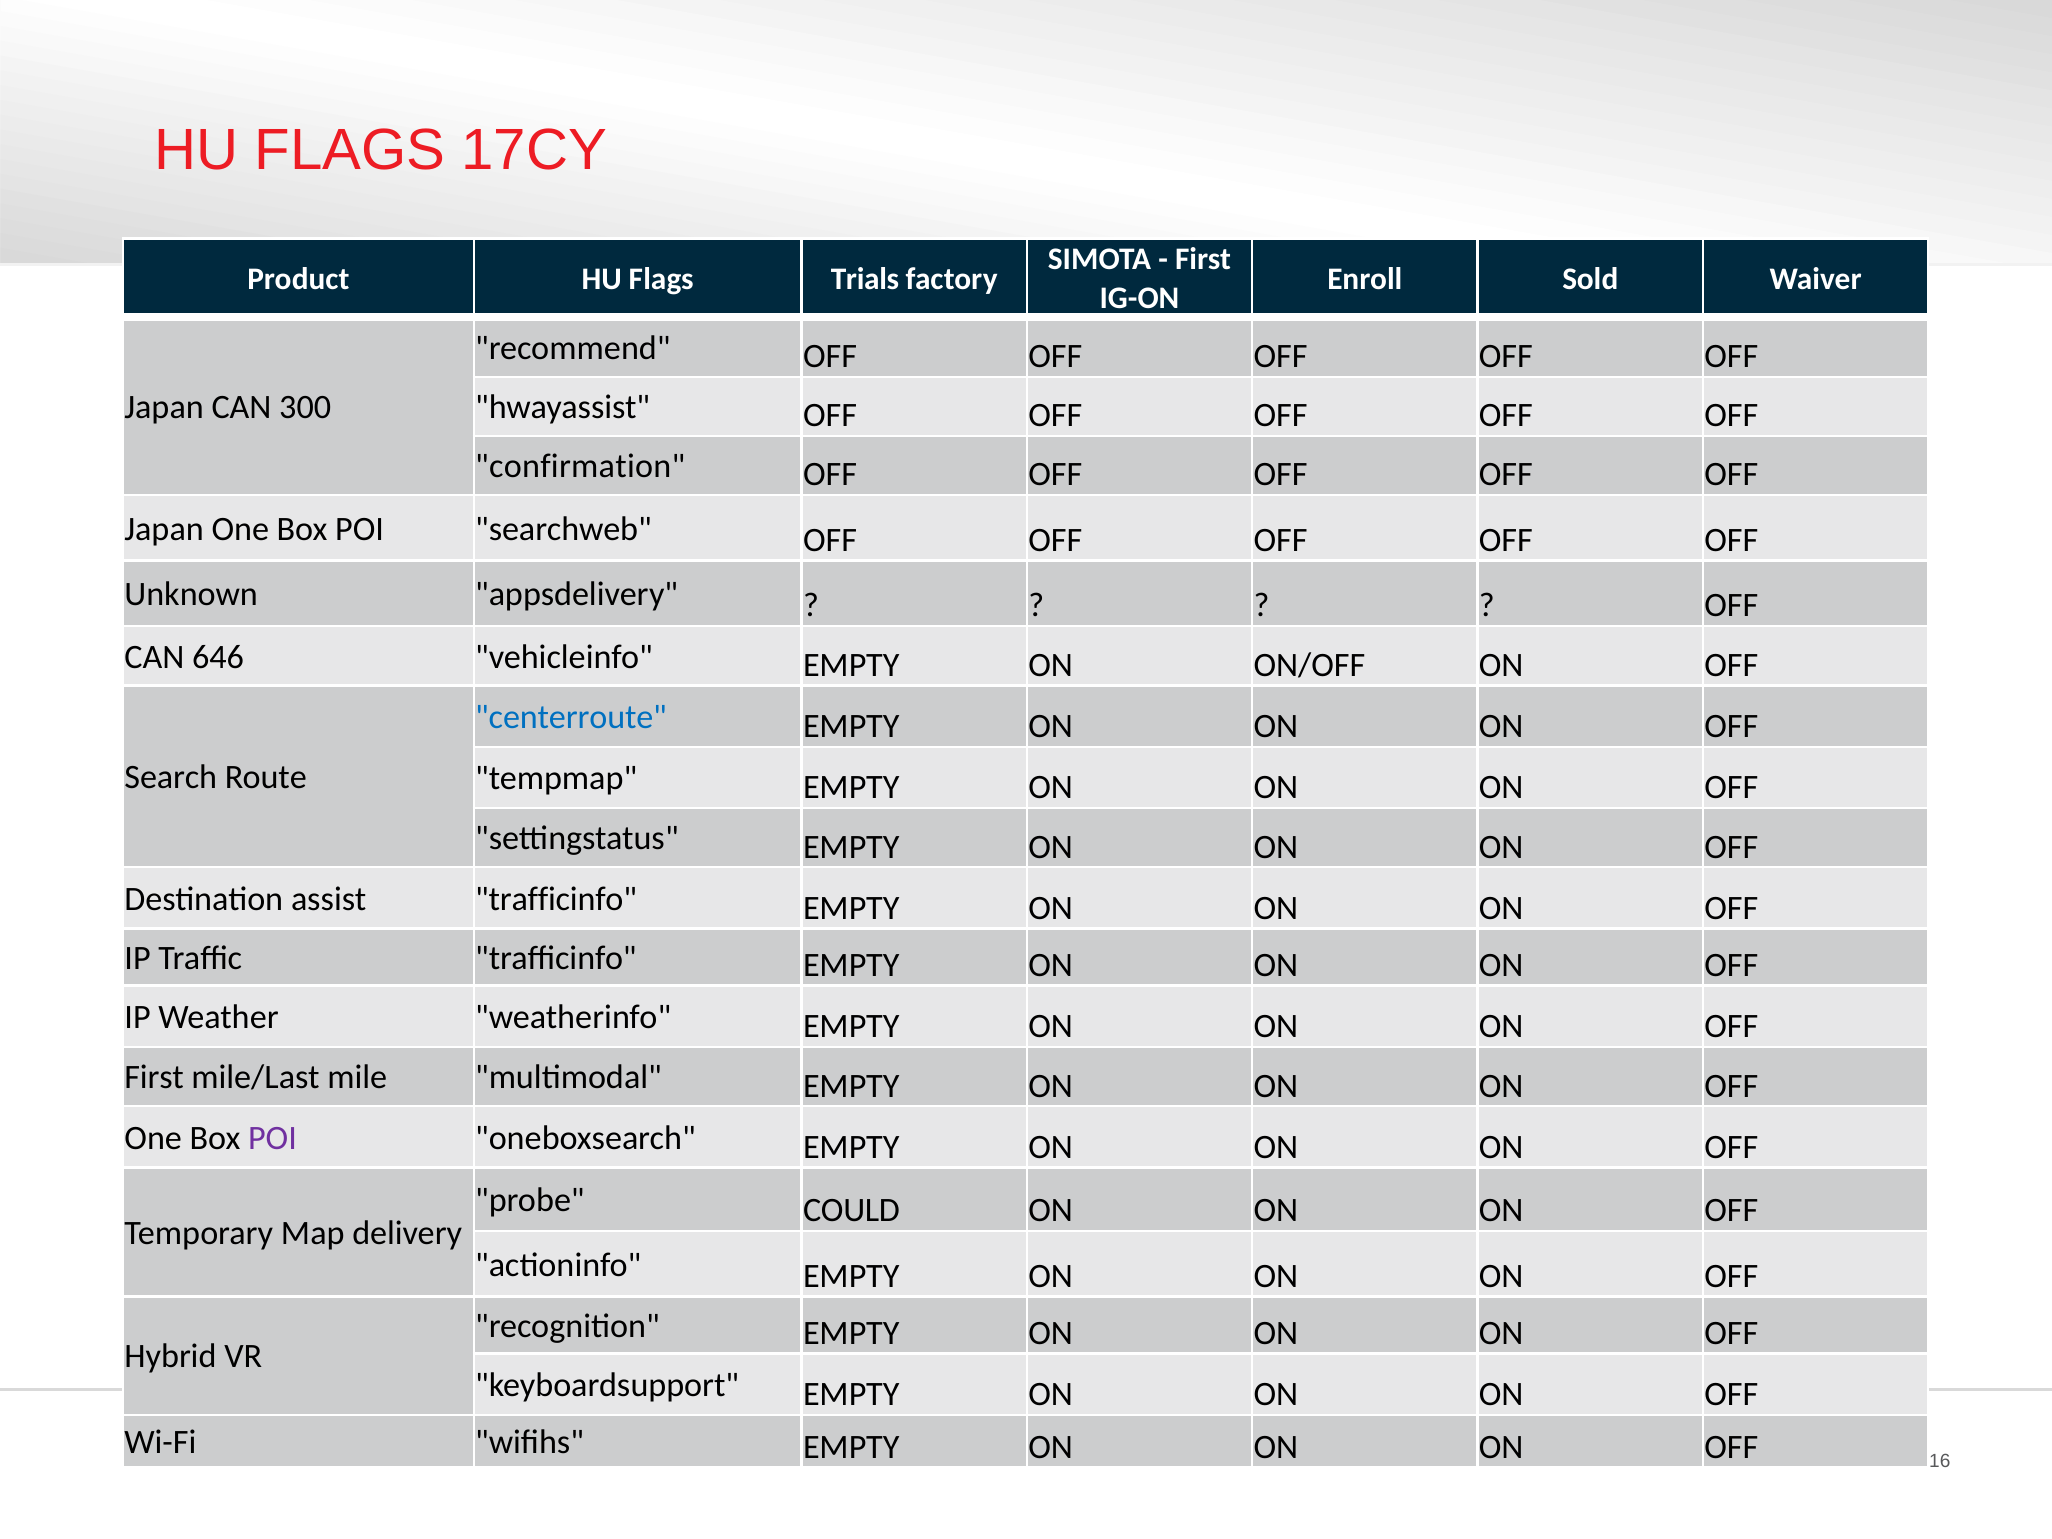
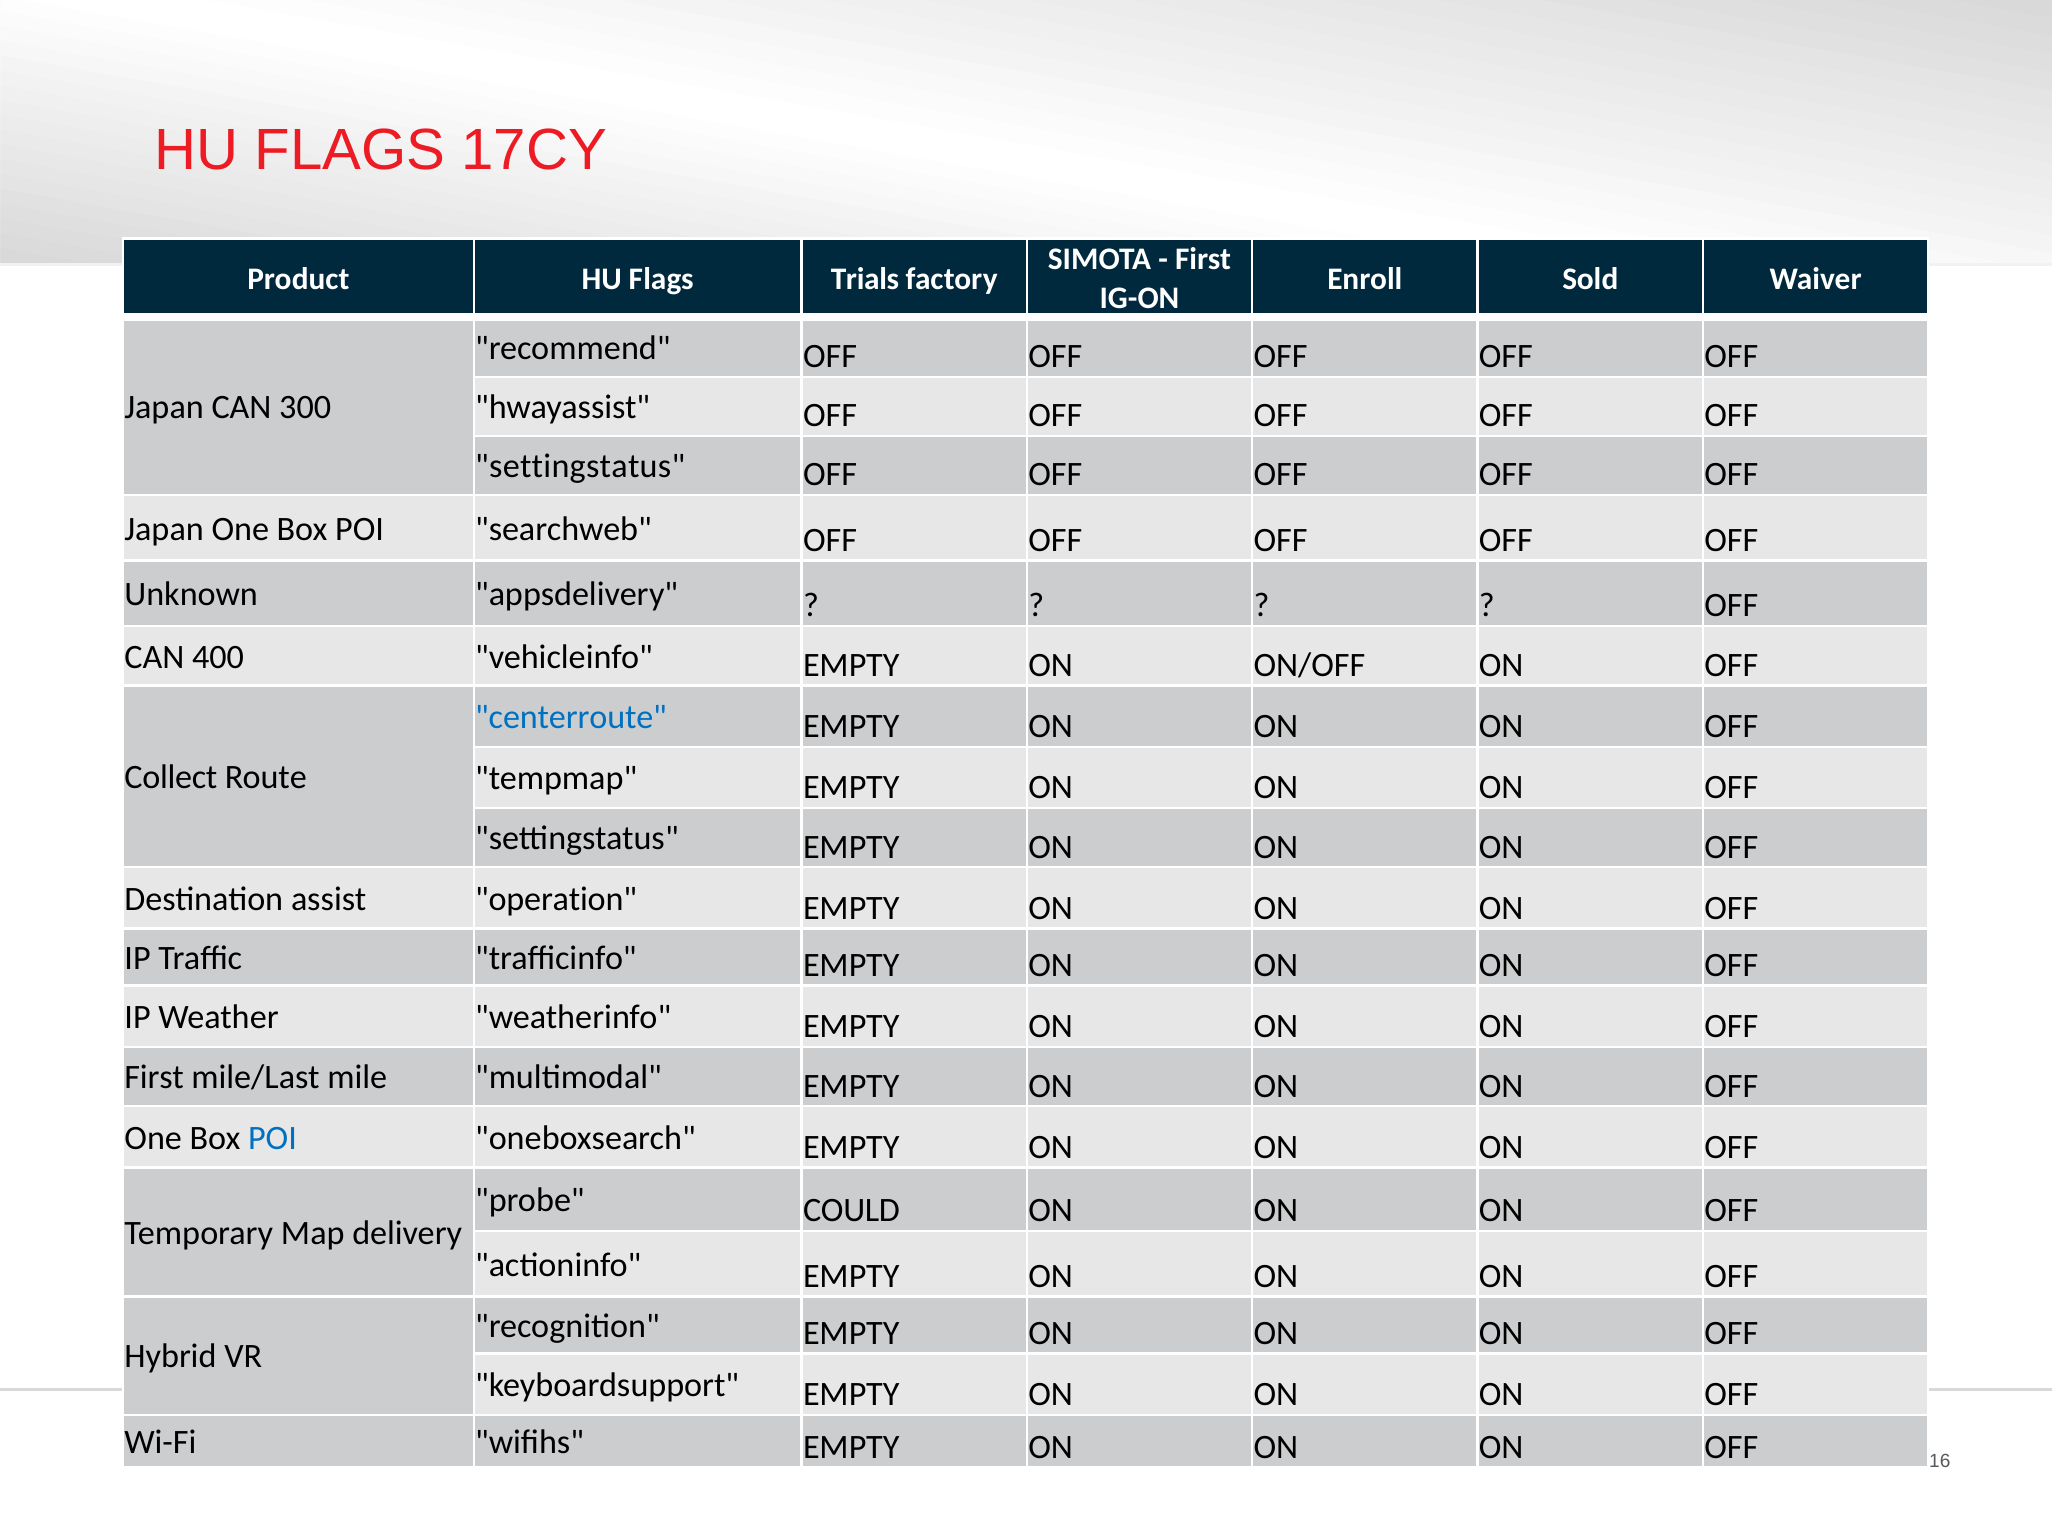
confirmation: confirmation -> settingstatus (580, 467)
646: 646 -> 400 (218, 657)
Search: Search -> Collect (171, 777)
assist trafficinfo: trafficinfo -> operation (556, 899)
POI colour: purple -> blue (272, 1138)
